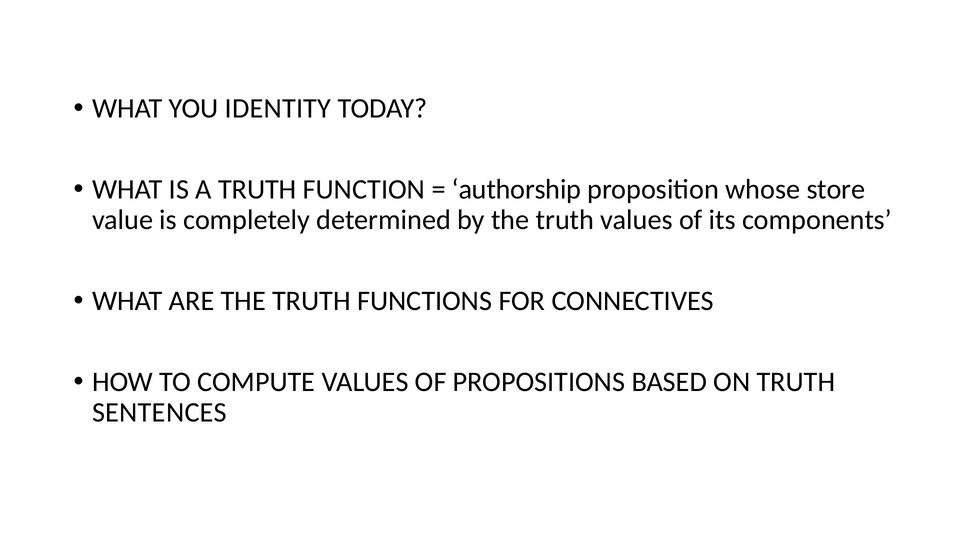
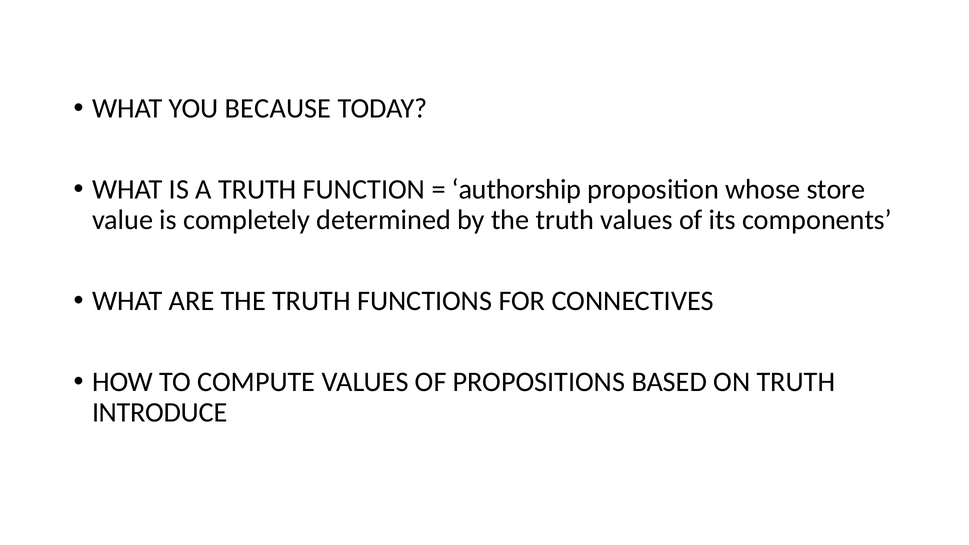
IDENTITY: IDENTITY -> BECAUSE (278, 108)
SENTENCES: SENTENCES -> INTRODUCE (160, 413)
